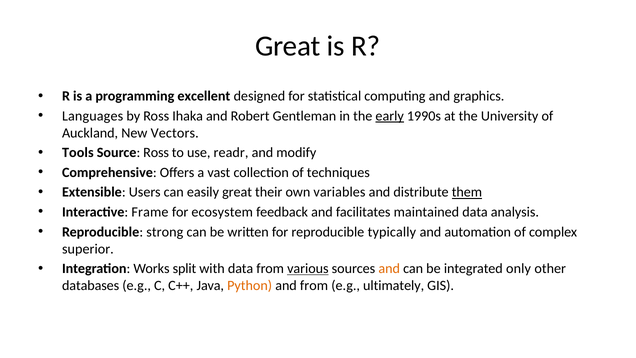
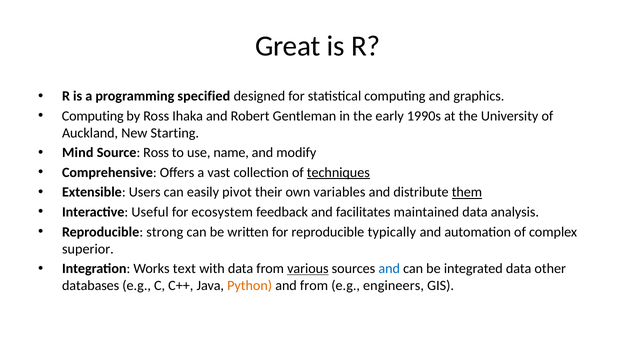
excellent: excellent -> specified (204, 96)
Languages: Languages -> Computing (93, 116)
early underline: present -> none (390, 116)
Vectors: Vectors -> Starting (175, 133)
Tools: Tools -> Mind (78, 153)
readr: readr -> name (231, 153)
techniques underline: none -> present (338, 172)
easily great: great -> pivot (237, 192)
Frame: Frame -> Useful (150, 212)
split: split -> text (184, 268)
and colour: orange -> blue (389, 268)
integrated only: only -> data (519, 268)
ultimately: ultimately -> engineers (394, 285)
